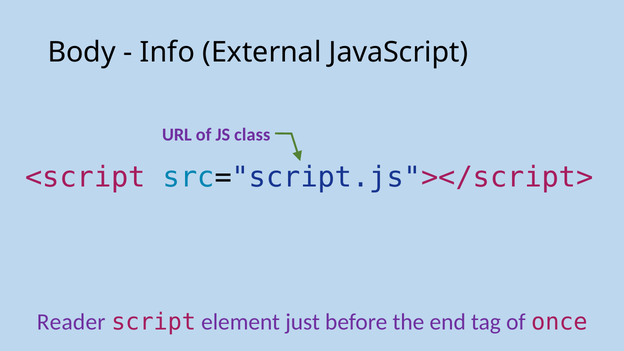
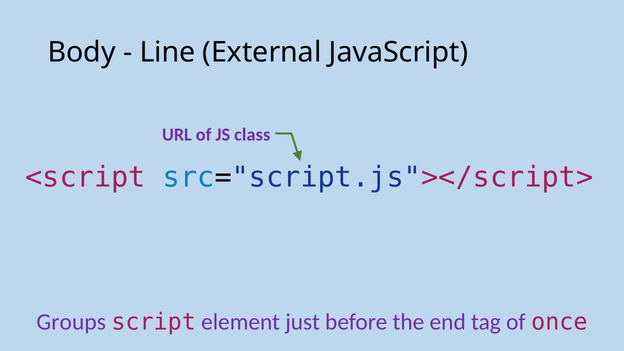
Info: Info -> Line (167, 52)
Reader: Reader -> Groups (71, 322)
